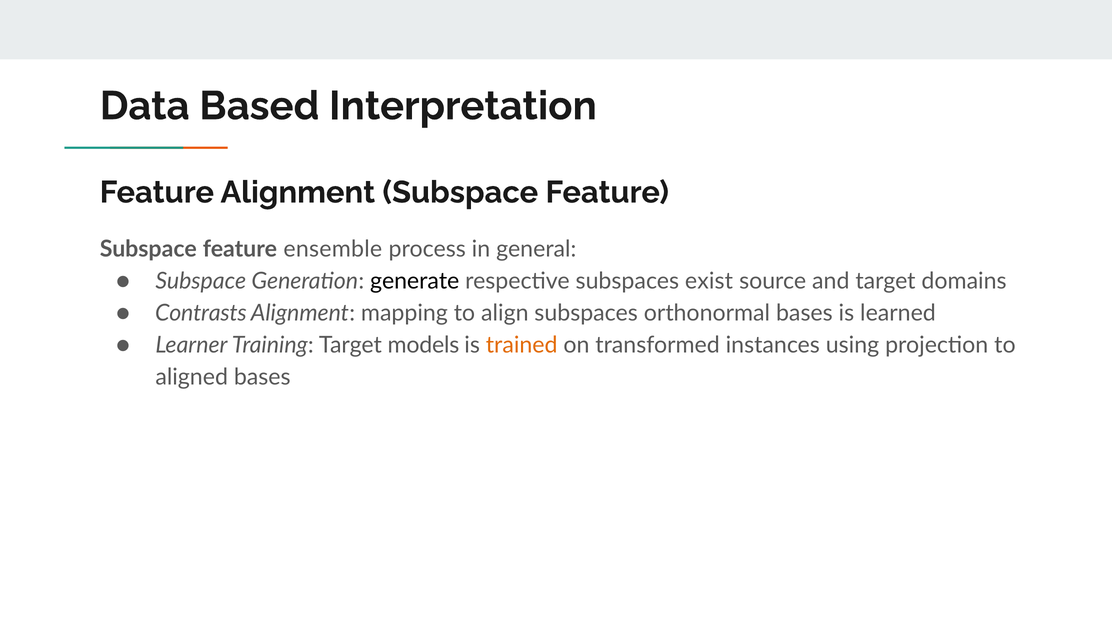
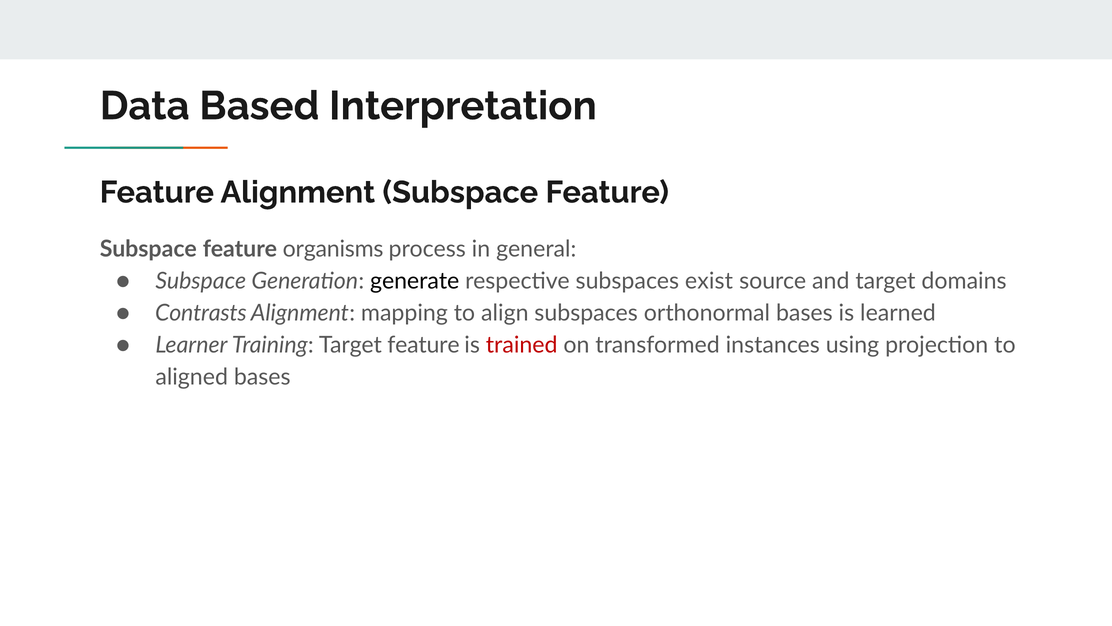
ensemble: ensemble -> organisms (333, 249)
Target models: models -> feature (423, 345)
trained colour: orange -> red (522, 345)
